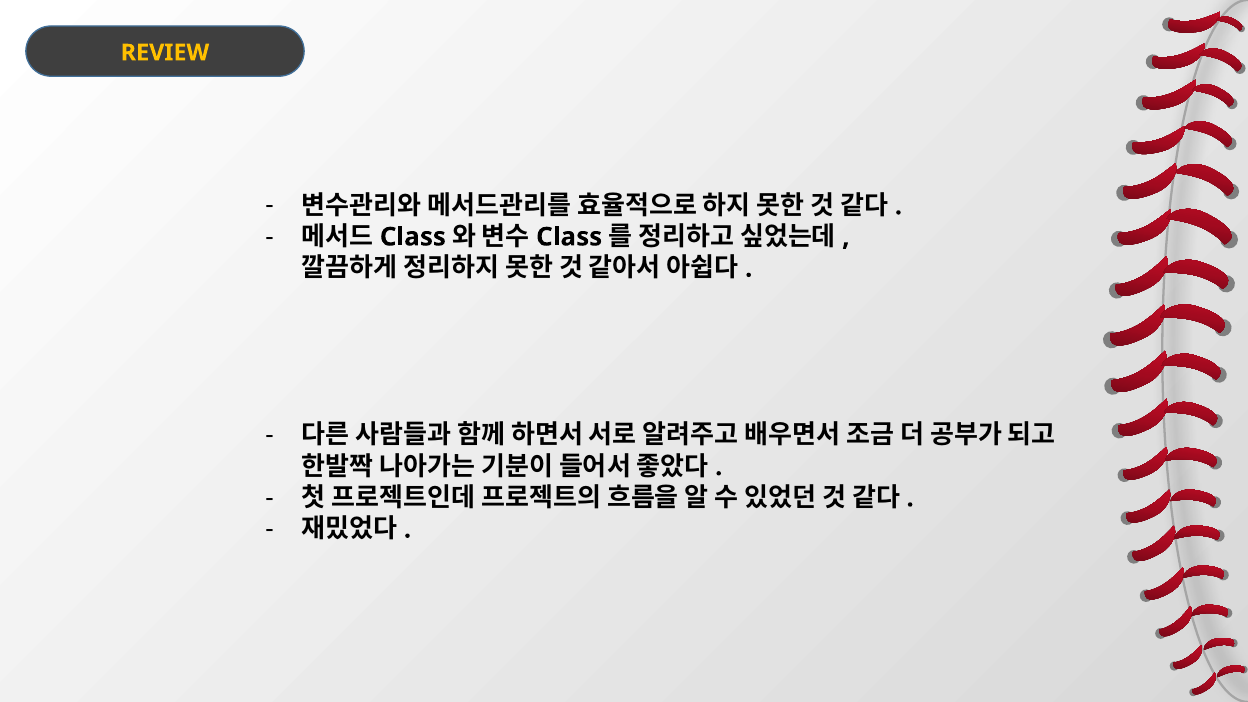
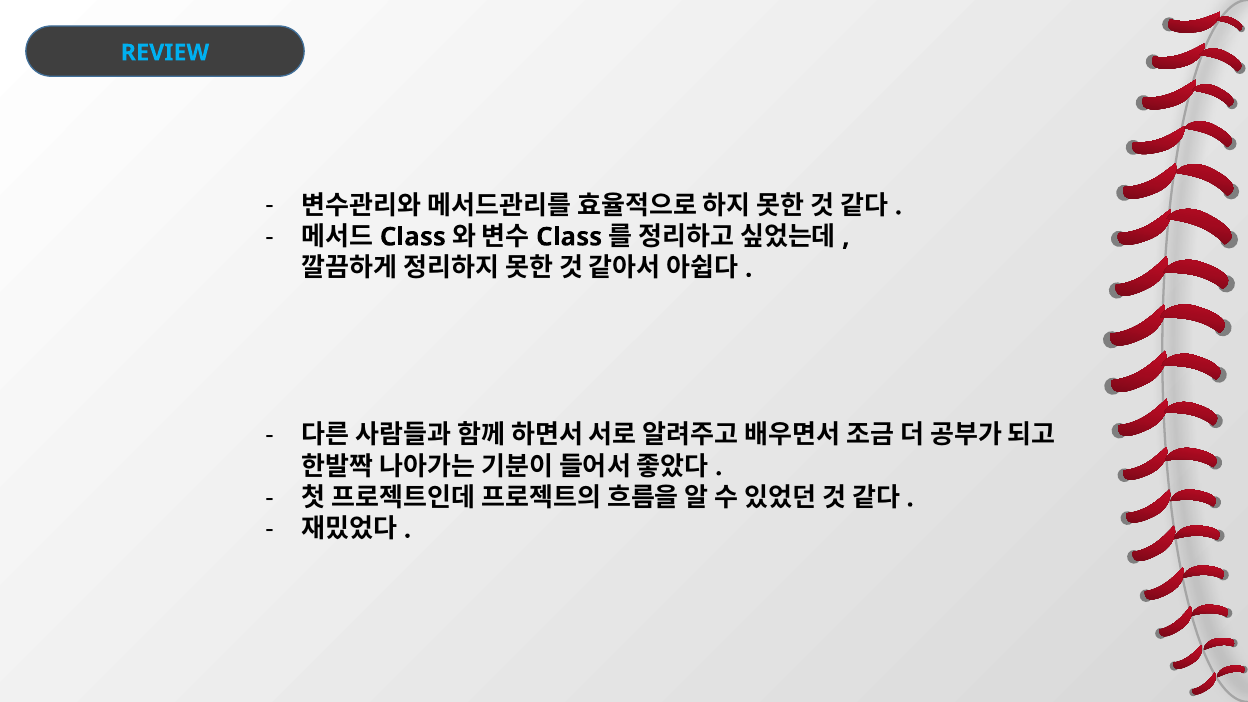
REVIEW colour: yellow -> light blue (165, 53)
